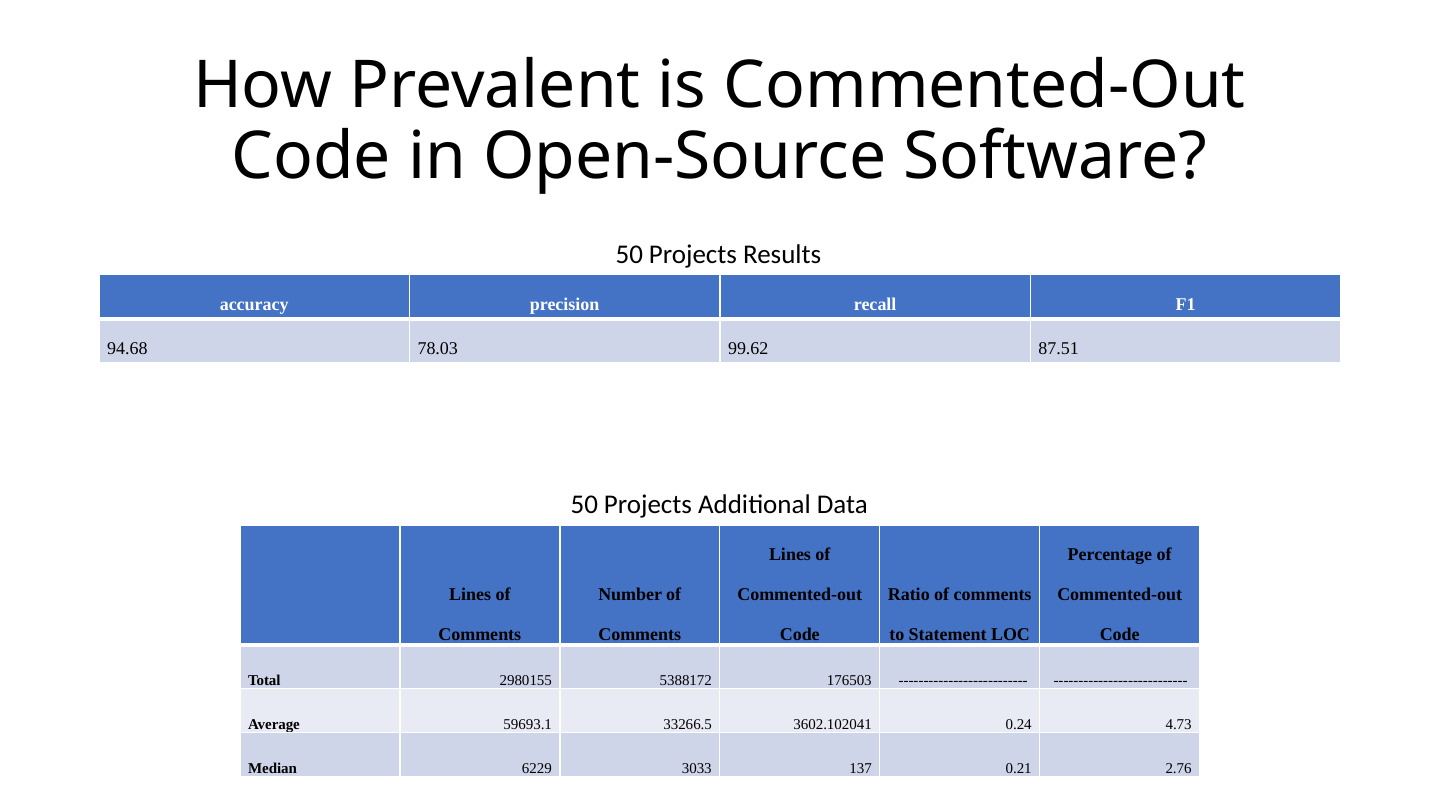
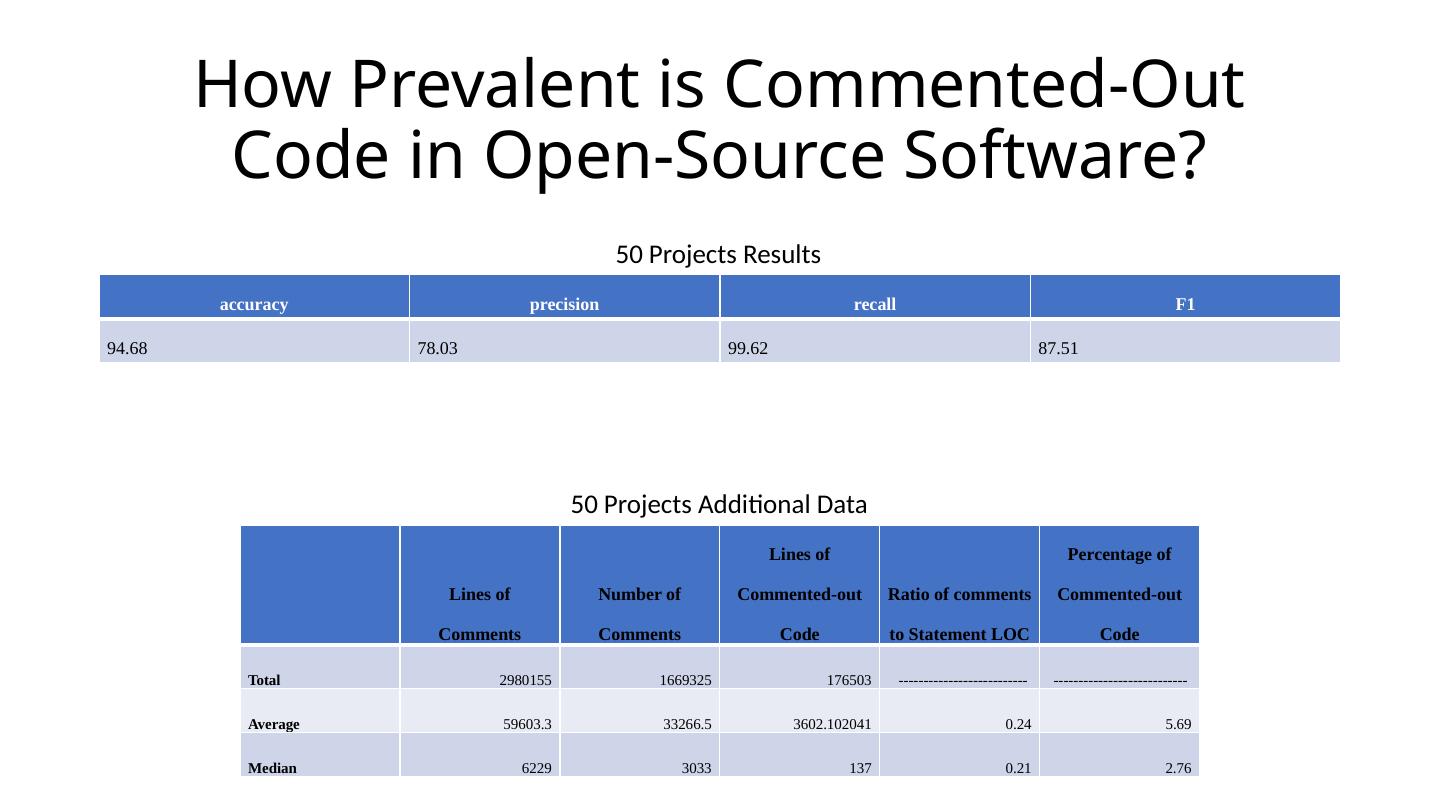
5388172: 5388172 -> 1669325 (686, 680)
59693.1: 59693.1 -> 59603.3 (528, 724)
4.73: 4.73 -> 5.69 (1179, 724)
